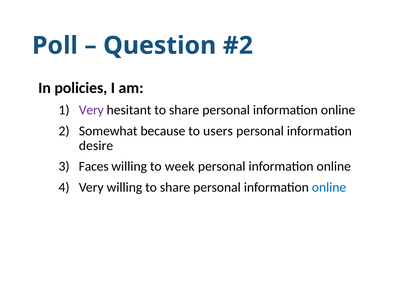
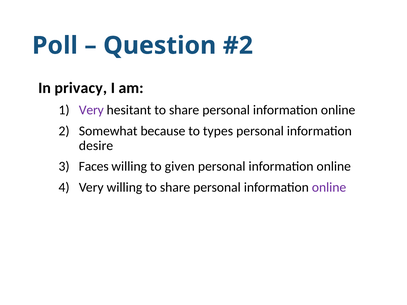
policies: policies -> privacy (81, 88)
users: users -> types (218, 131)
week: week -> given (180, 167)
online colour: blue -> purple (329, 187)
